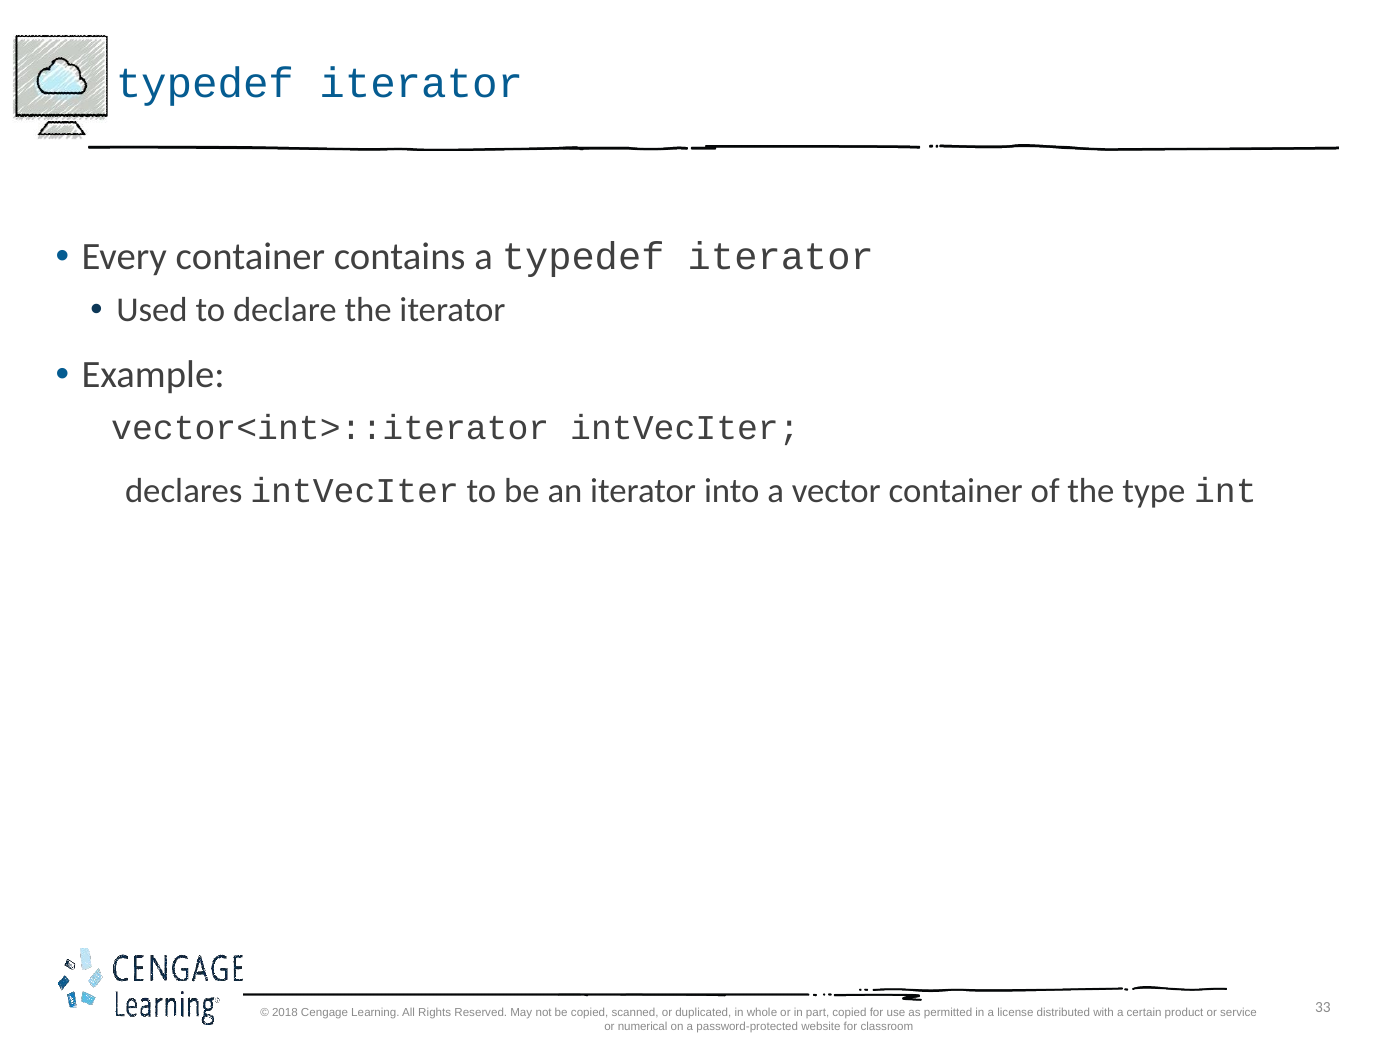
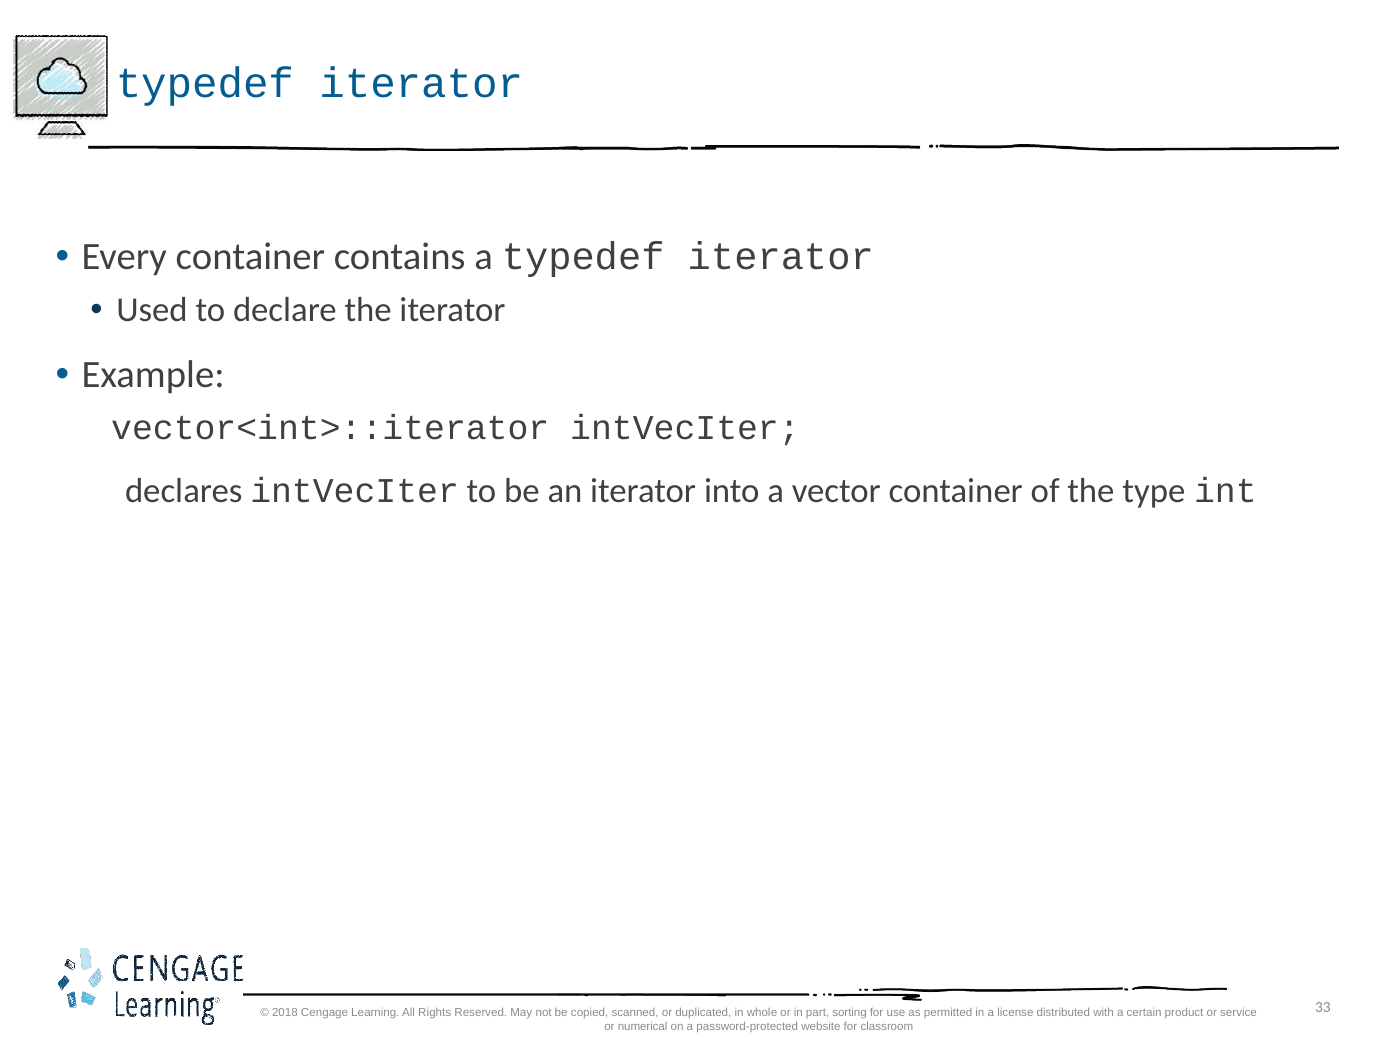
part copied: copied -> sorting (850, 1013)
